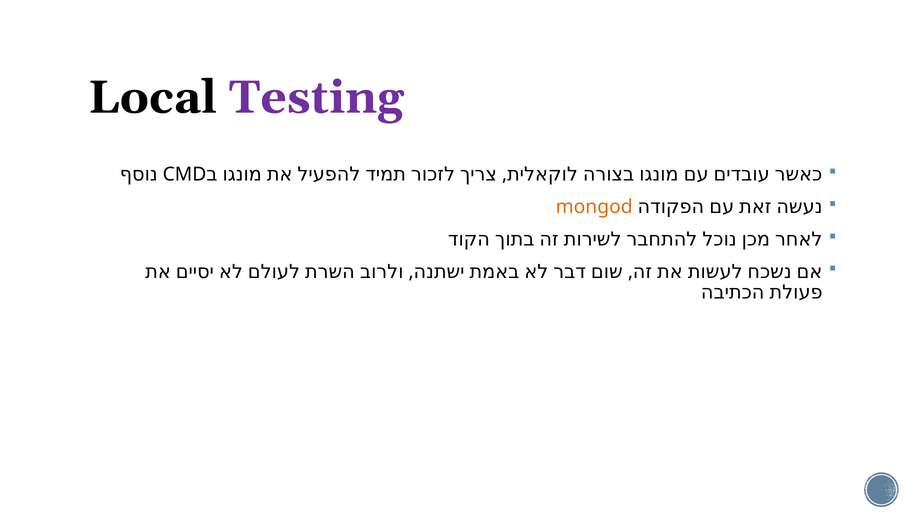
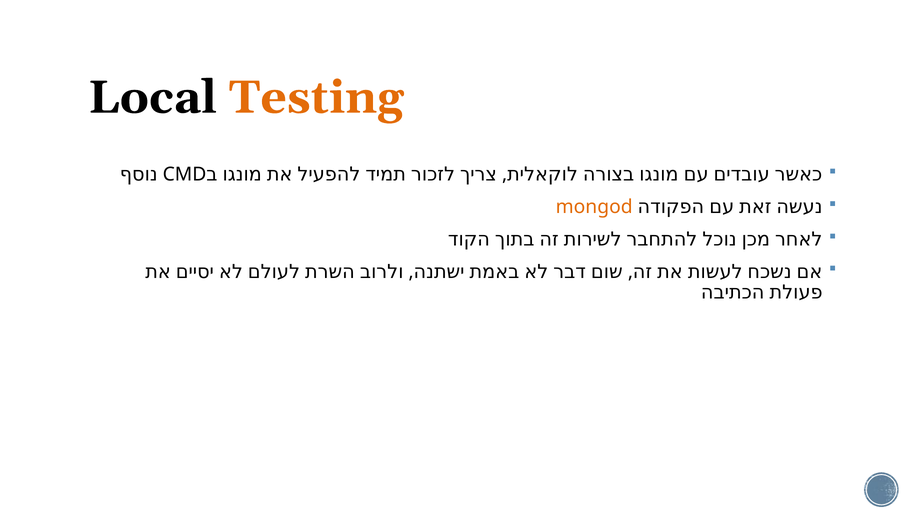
Testing colour: purple -> orange (316, 97)
